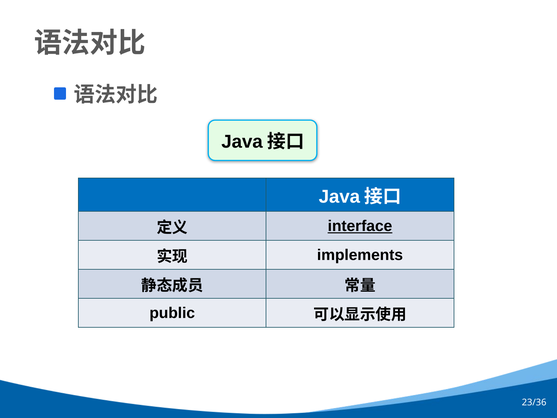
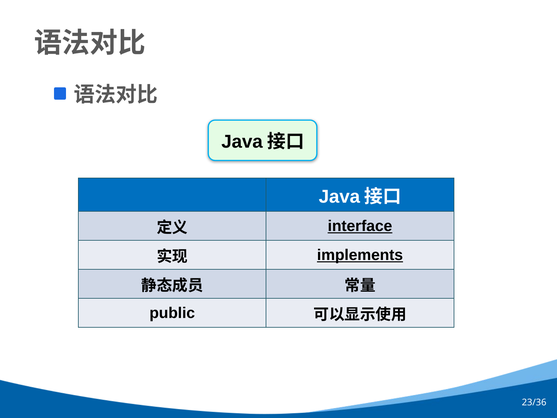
implements underline: none -> present (360, 255)
